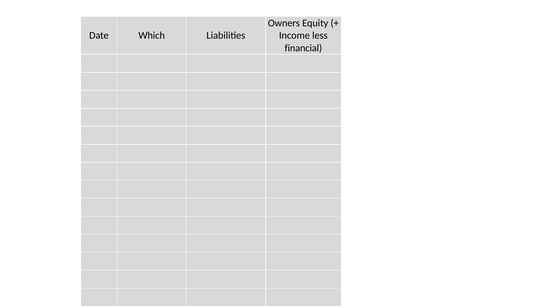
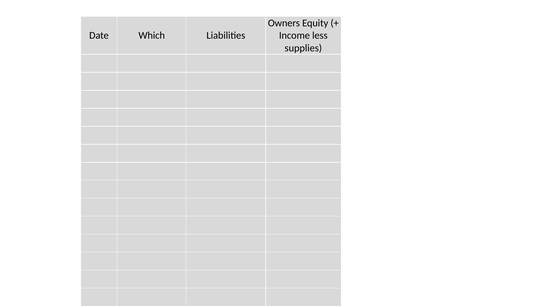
financial: financial -> supplies (303, 48)
